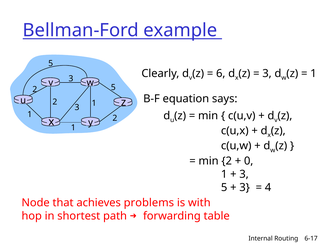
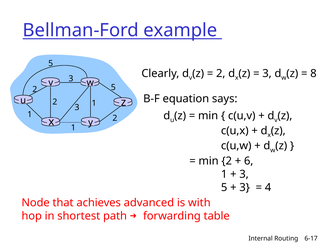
6: 6 -> 2 (221, 74)
1: 1 -> 8 (313, 74)
0: 0 -> 6 (249, 161)
problems: problems -> advanced (149, 203)
